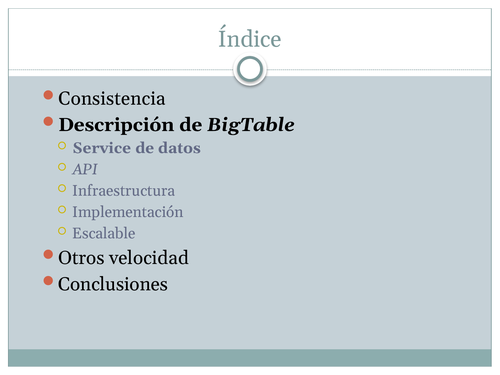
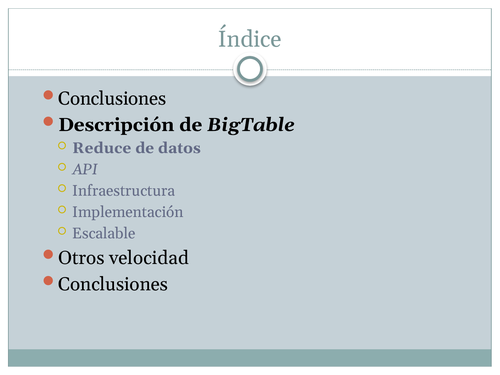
Consistencia: Consistencia -> Conclusiones (112, 99)
Service: Service -> Reduce (102, 148)
